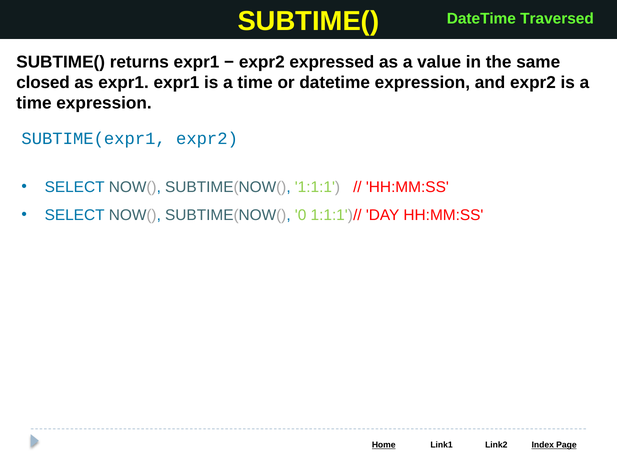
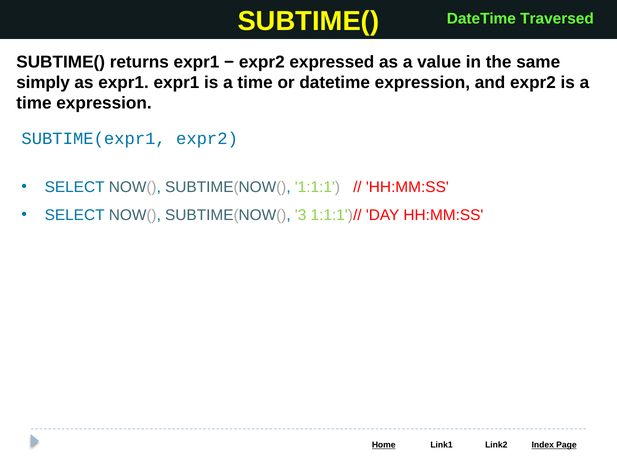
closed: closed -> simply (43, 83)
0: 0 -> 3 (301, 215)
